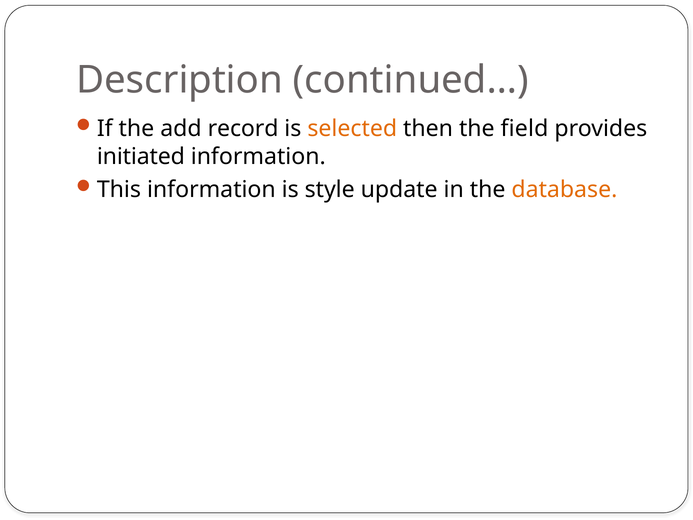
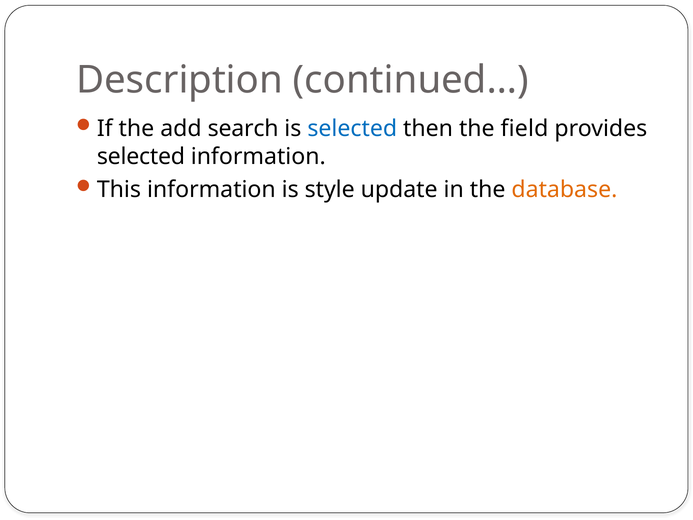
record: record -> search (243, 129)
selected colour: orange -> blue (352, 129)
initiated: initiated -> selected (141, 156)
